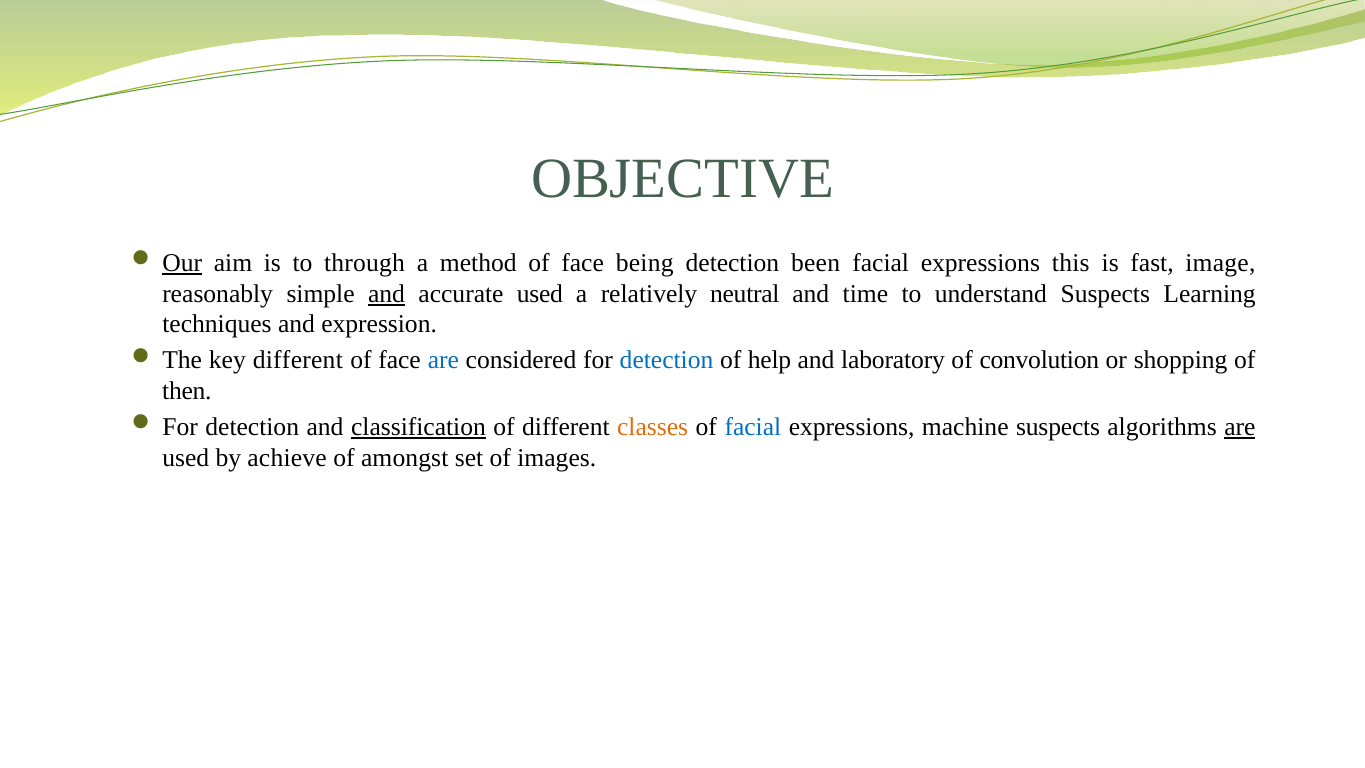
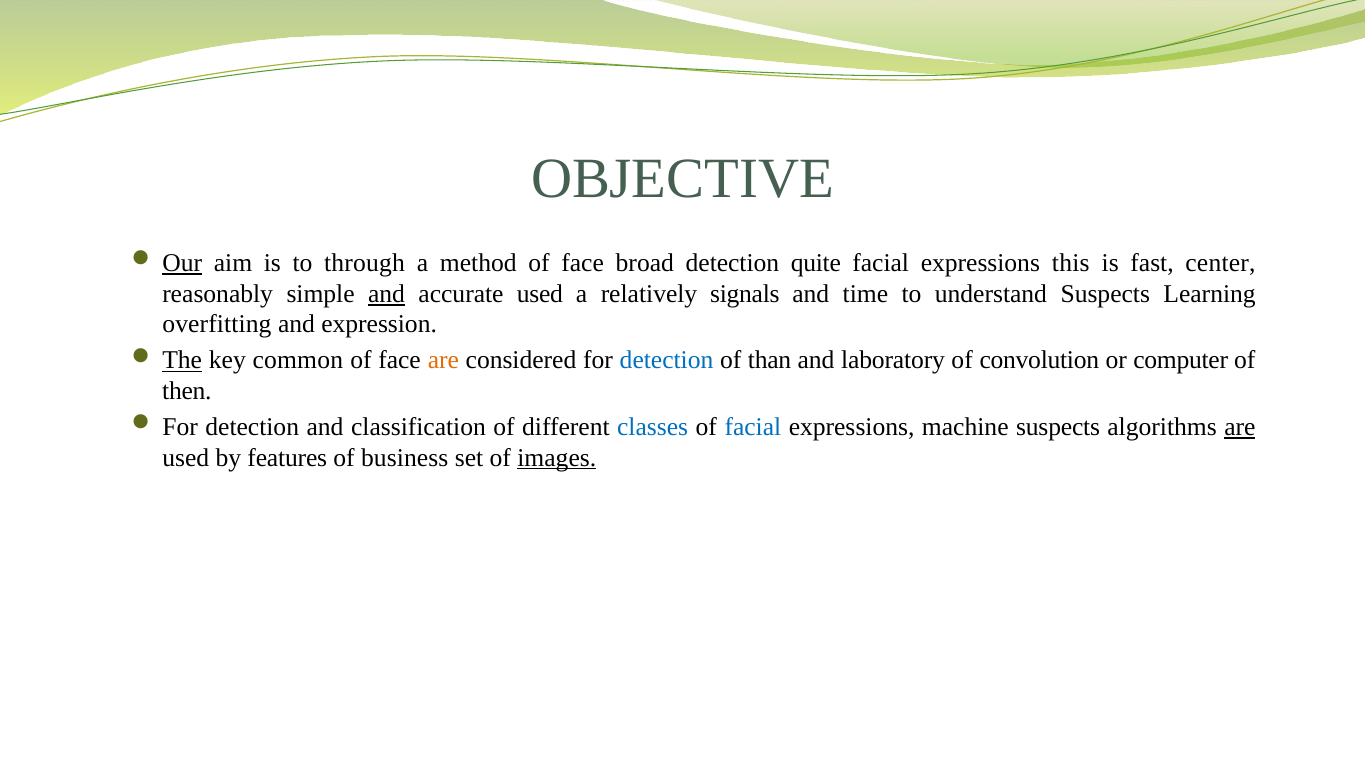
being: being -> broad (645, 263)
been: been -> quite (816, 263)
image: image -> center (1220, 263)
neutral: neutral -> signals (745, 294)
techniques: techniques -> overfitting (217, 324)
The underline: none -> present (182, 360)
key different: different -> common (298, 360)
are colour: blue -> orange (443, 360)
help: help -> than (770, 360)
shopping: shopping -> computer (1181, 360)
classification underline: present -> none (418, 427)
classes colour: orange -> blue (653, 427)
achieve: achieve -> features (287, 457)
amongst: amongst -> business (405, 457)
images underline: none -> present (557, 457)
